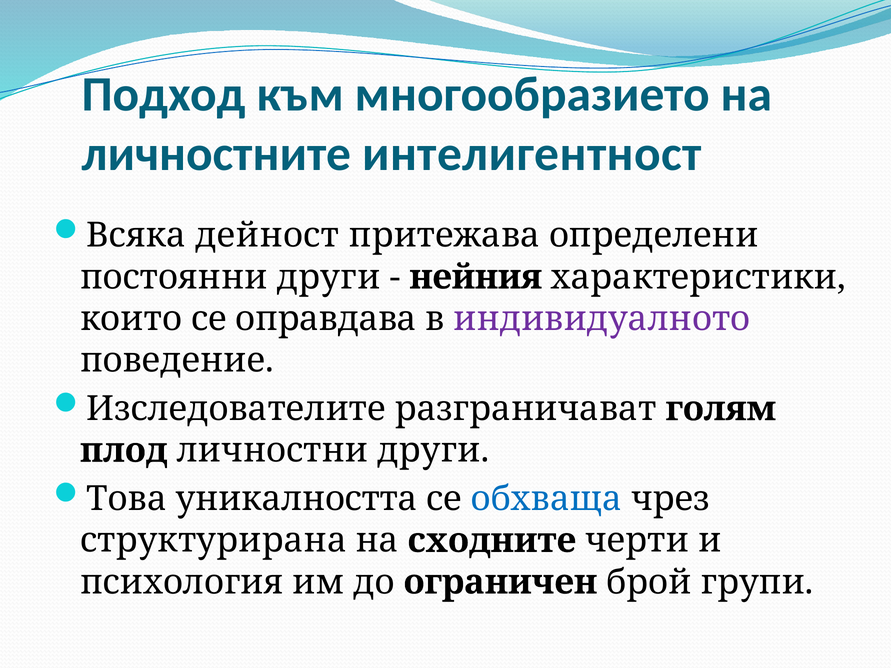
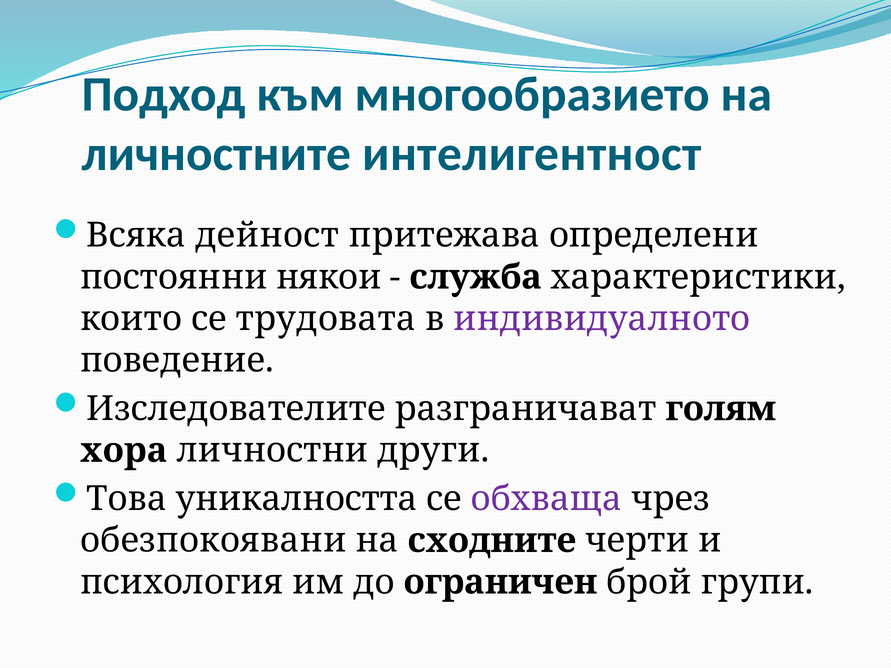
постоянни други: други -> някои (329, 277)
нейния: нейния -> служба (476, 277)
оправдава: оправдава -> трудовата (326, 319)
плод: плод -> хора (124, 451)
обхваща colour: blue -> purple (546, 499)
структурирана: структурирана -> обезпокоявани (213, 541)
